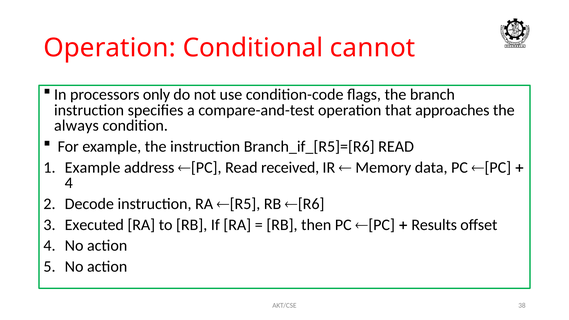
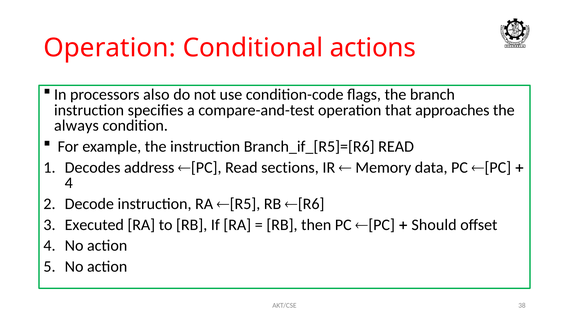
cannot: cannot -> actions (373, 48)
only: only -> also (156, 94)
Example: Example -> Decodes (93, 167)
received: received -> sections (290, 167)
Results: Results -> Should (434, 225)
